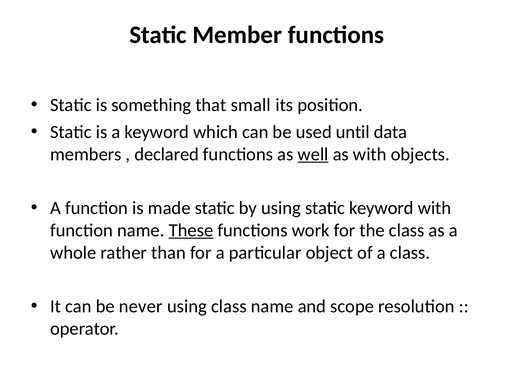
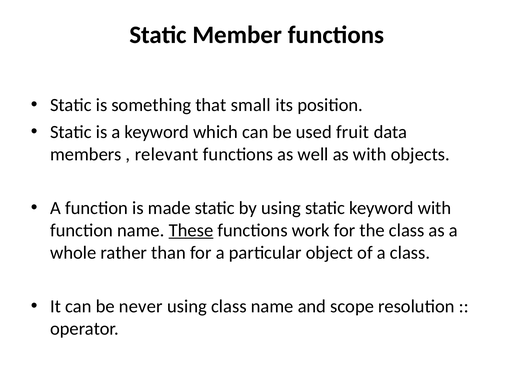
until: until -> fruit (353, 132)
declared: declared -> relevant (166, 154)
well underline: present -> none (313, 154)
